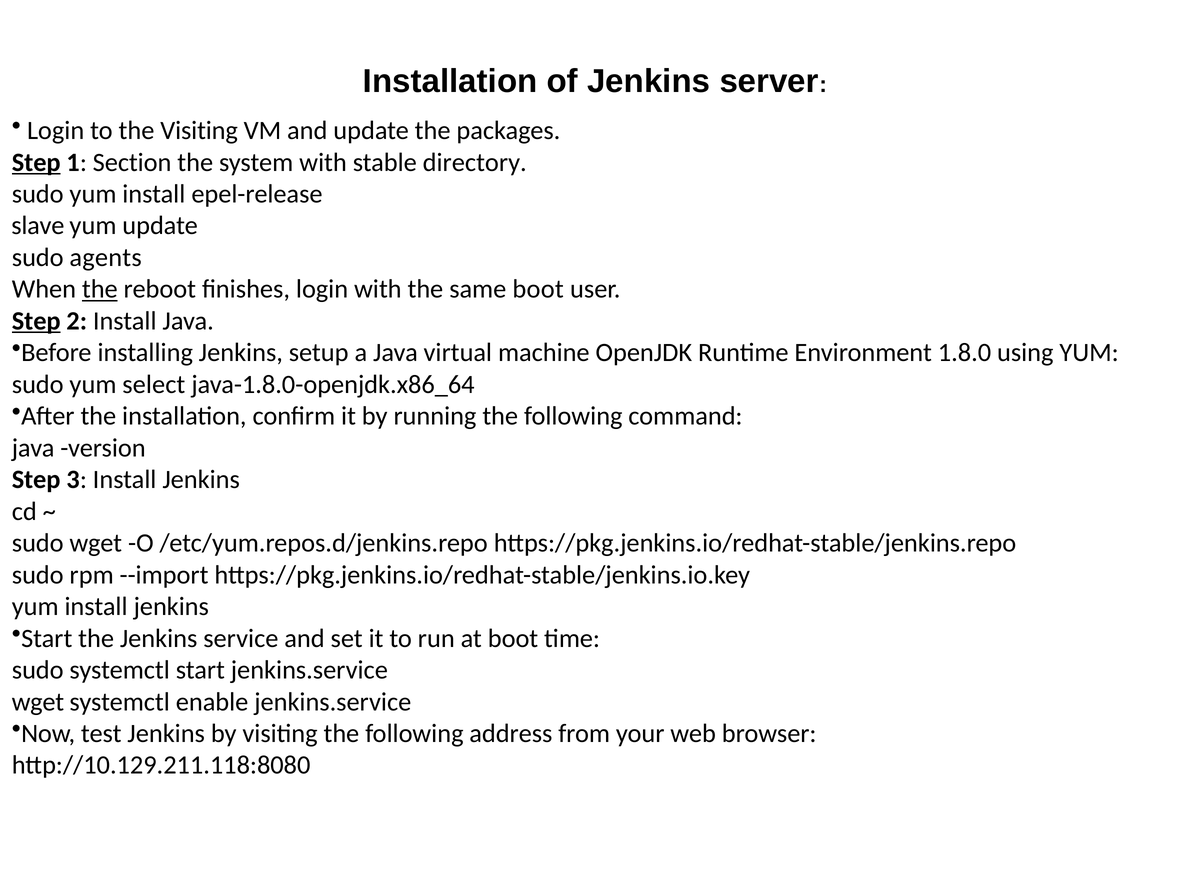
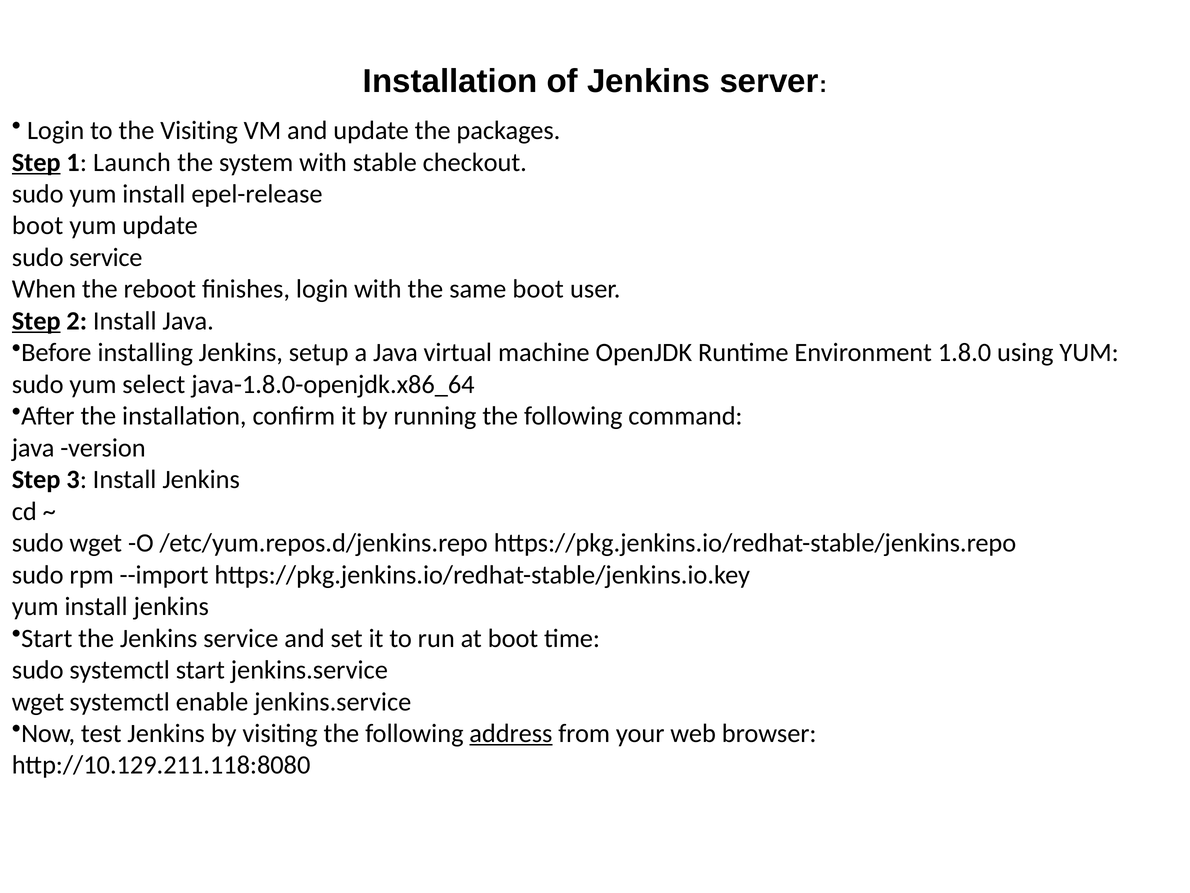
Section: Section -> Launch (132, 162)
directory: directory -> checkout (475, 162)
slave: slave -> boot (38, 226)
sudo agents: agents -> service (106, 257)
the underline: present -> none (100, 289)
address underline: none -> present (511, 733)
